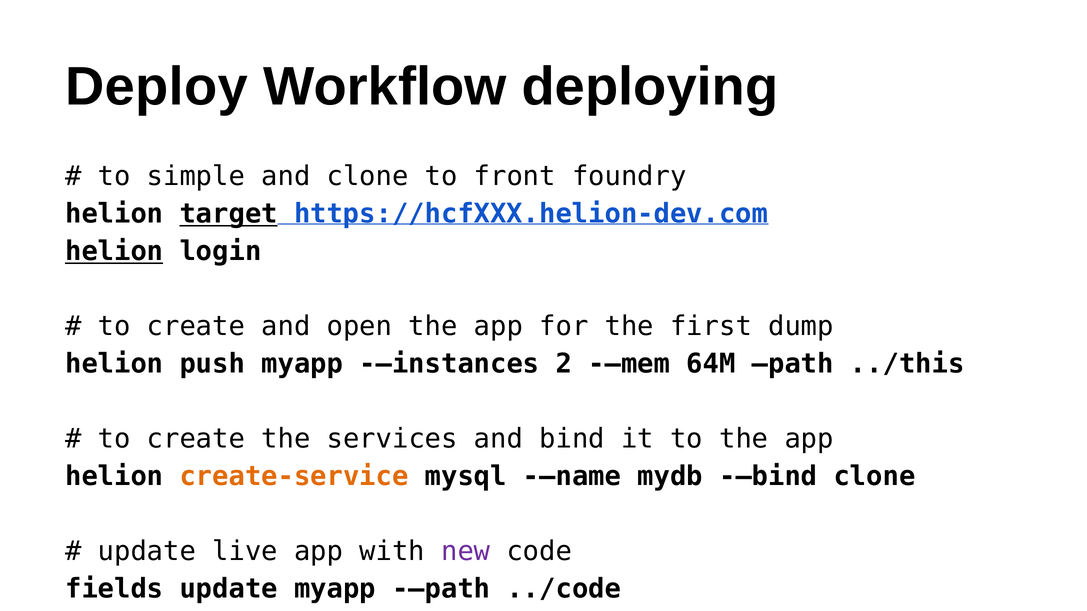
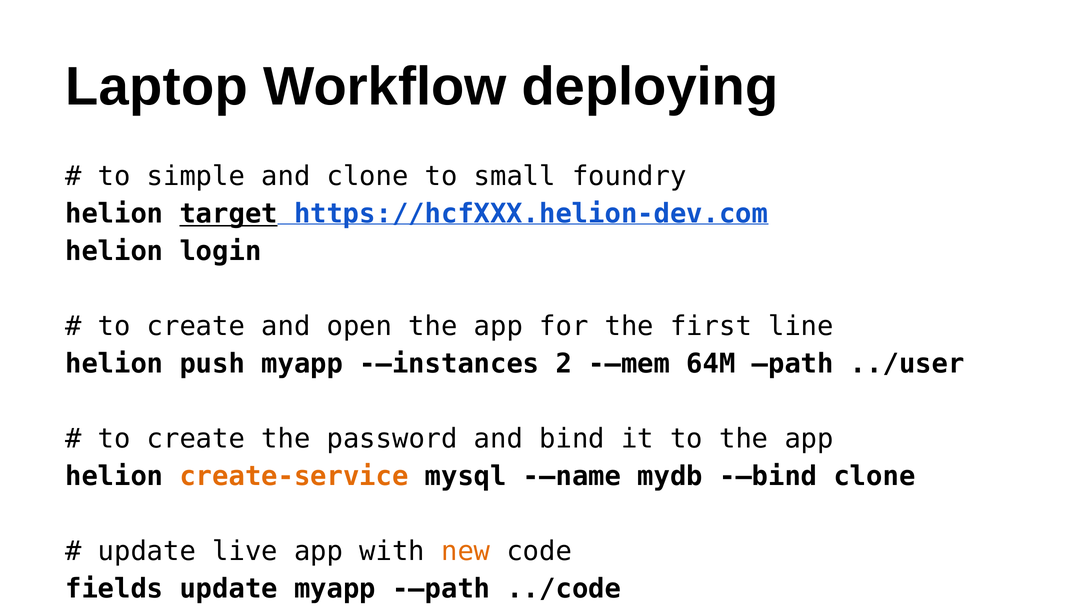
Deploy: Deploy -> Laptop (157, 87)
front: front -> small (515, 177)
helion underline: present -> none (114, 252)
dump: dump -> line (801, 327)
../this: ../this -> ../user (907, 364)
services: services -> password (392, 439)
new colour: purple -> orange (466, 552)
